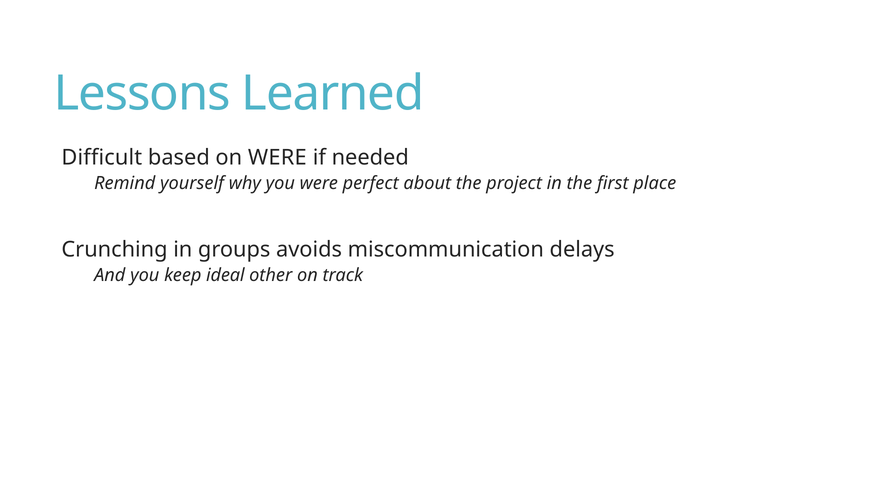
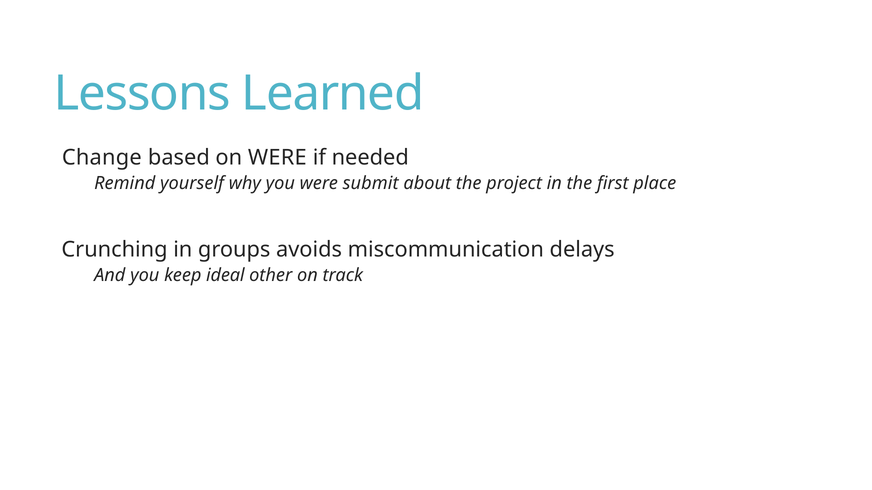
Difficult: Difficult -> Change (102, 158)
perfect: perfect -> submit (371, 184)
